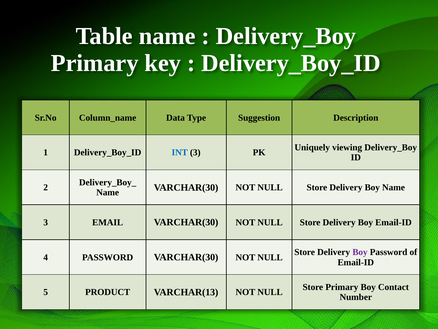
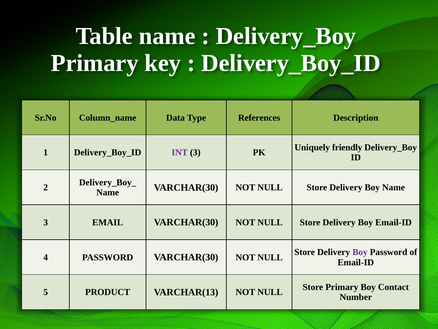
Suggestion: Suggestion -> References (259, 117)
viewing: viewing -> friendly (347, 147)
INT colour: blue -> purple (180, 152)
